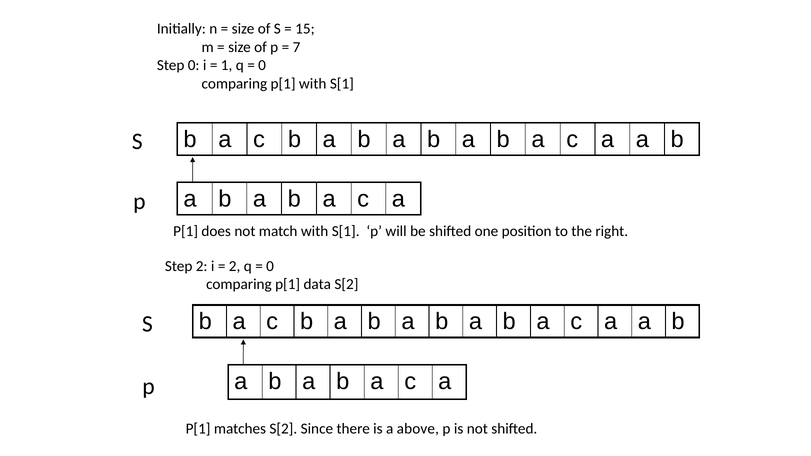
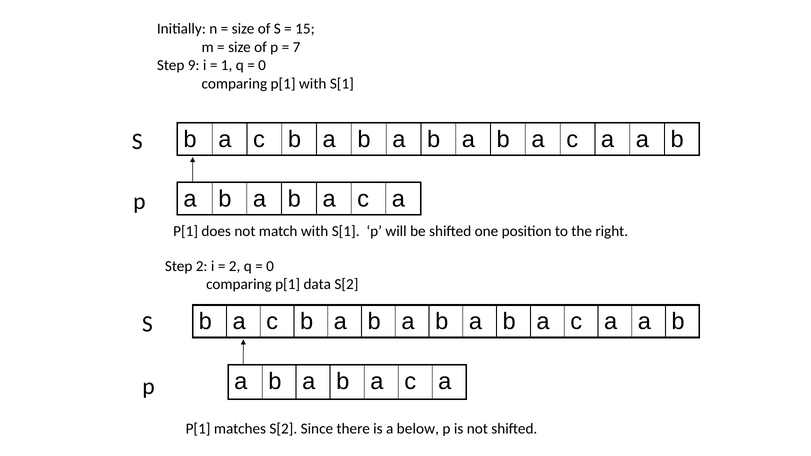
Step 0: 0 -> 9 (194, 65)
above: above -> below (418, 429)
